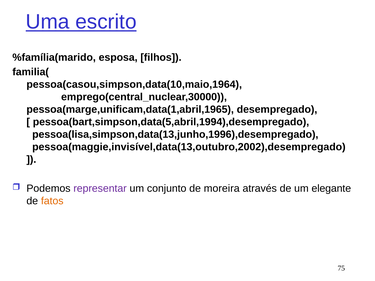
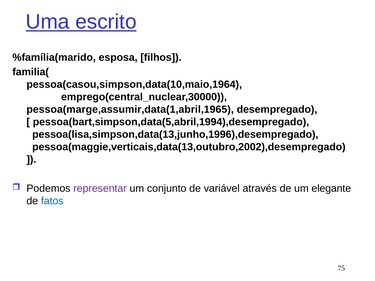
pessoa(marge,unificam,data(1,abril,1965: pessoa(marge,unificam,data(1,abril,1965 -> pessoa(marge,assumir,data(1,abril,1965 (130, 110)
pessoa(maggie,invisível,data(13,outubro,2002),desempregado: pessoa(maggie,invisível,data(13,outubro,2002),desempregado -> pessoa(maggie,verticais,data(13,outubro,2002),desempregado (189, 147)
moreira: moreira -> variável (222, 189)
fatos colour: orange -> blue (52, 201)
